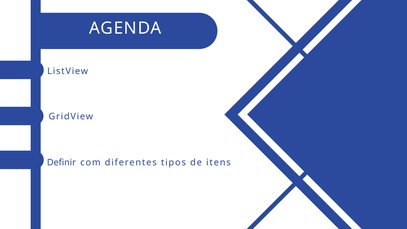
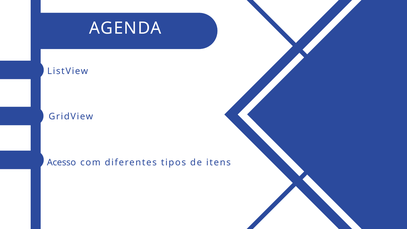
Definir: Definir -> Acesso (61, 163)
